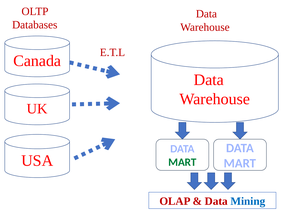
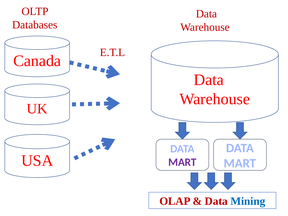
MART colour: green -> purple (182, 162)
